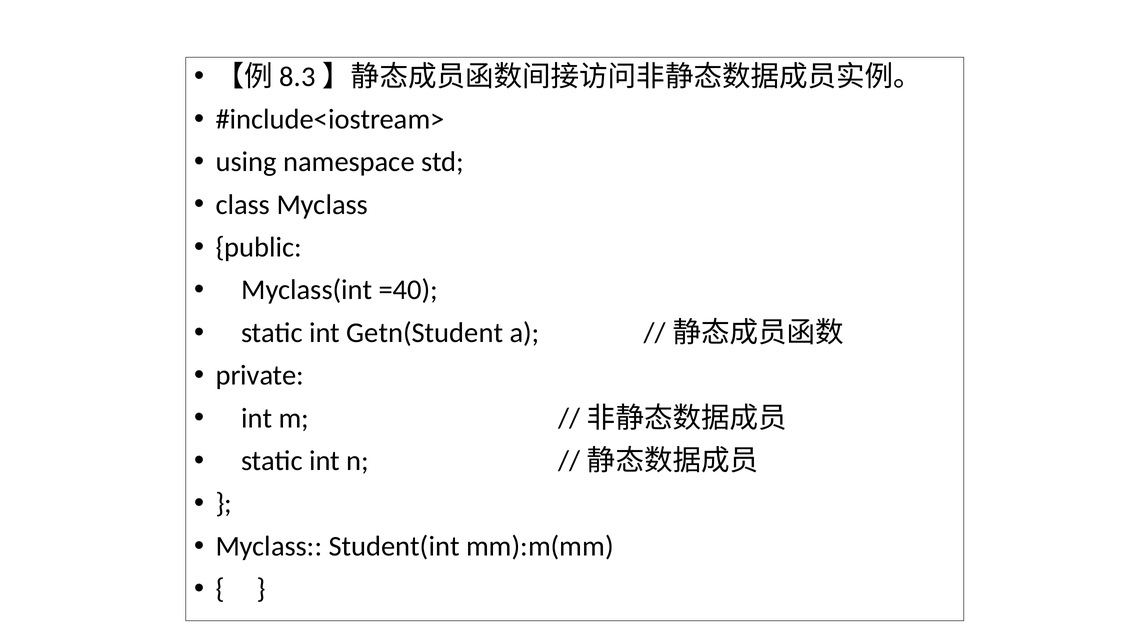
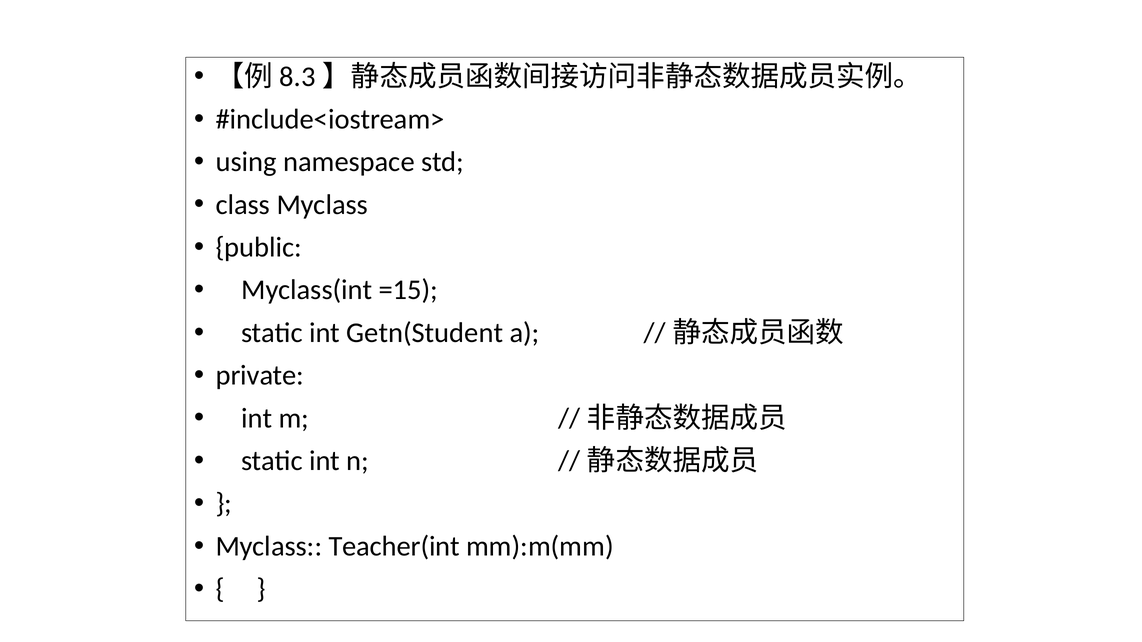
=40: =40 -> =15 (408, 290)
Student(int: Student(int -> Teacher(int (394, 547)
